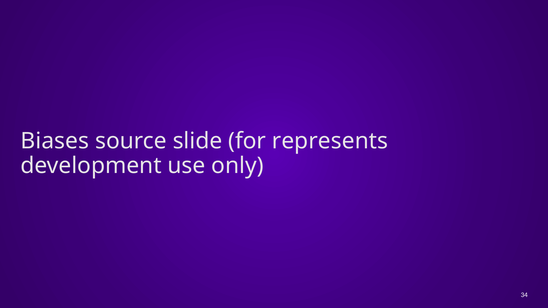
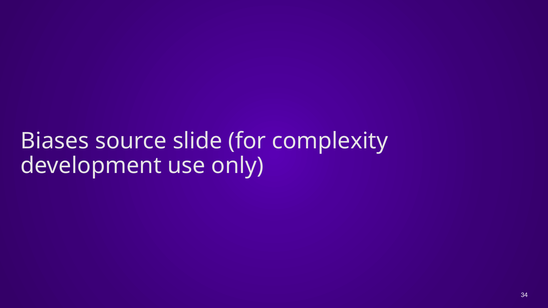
represents: represents -> complexity (330, 141)
